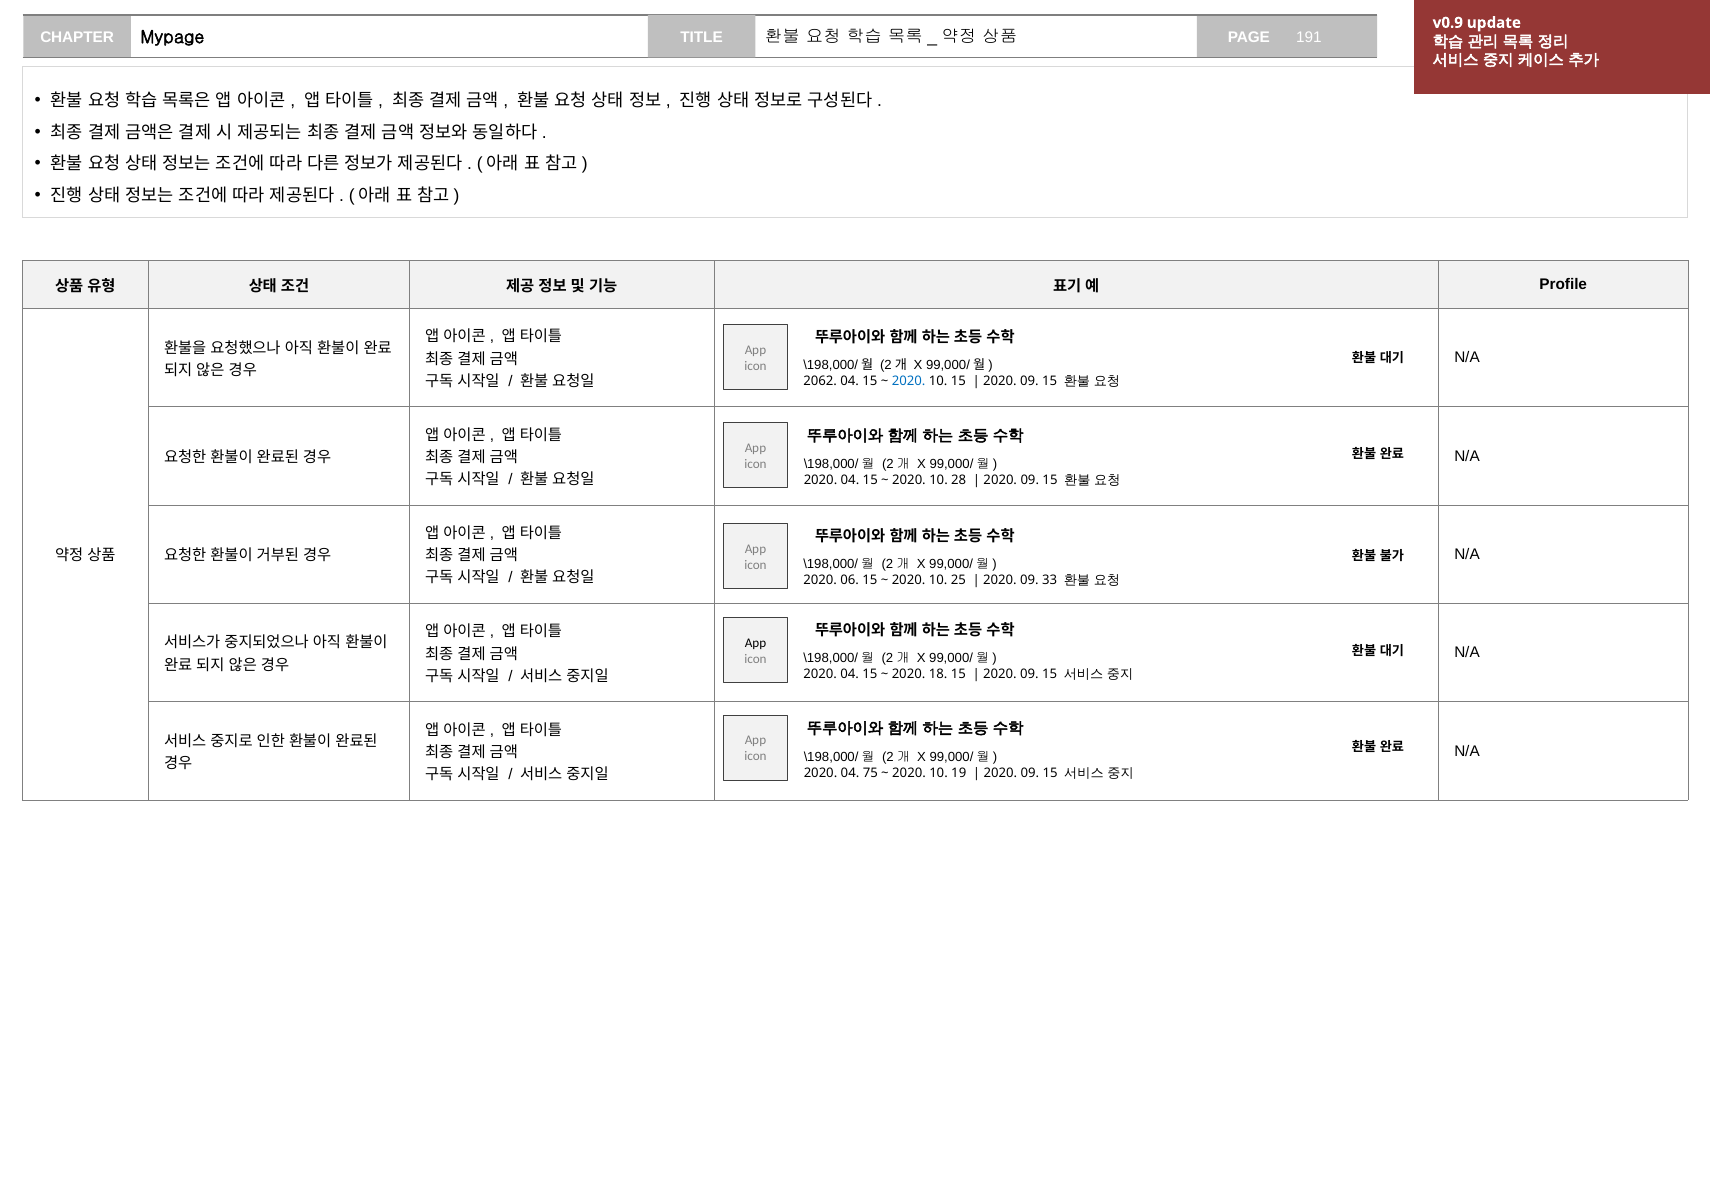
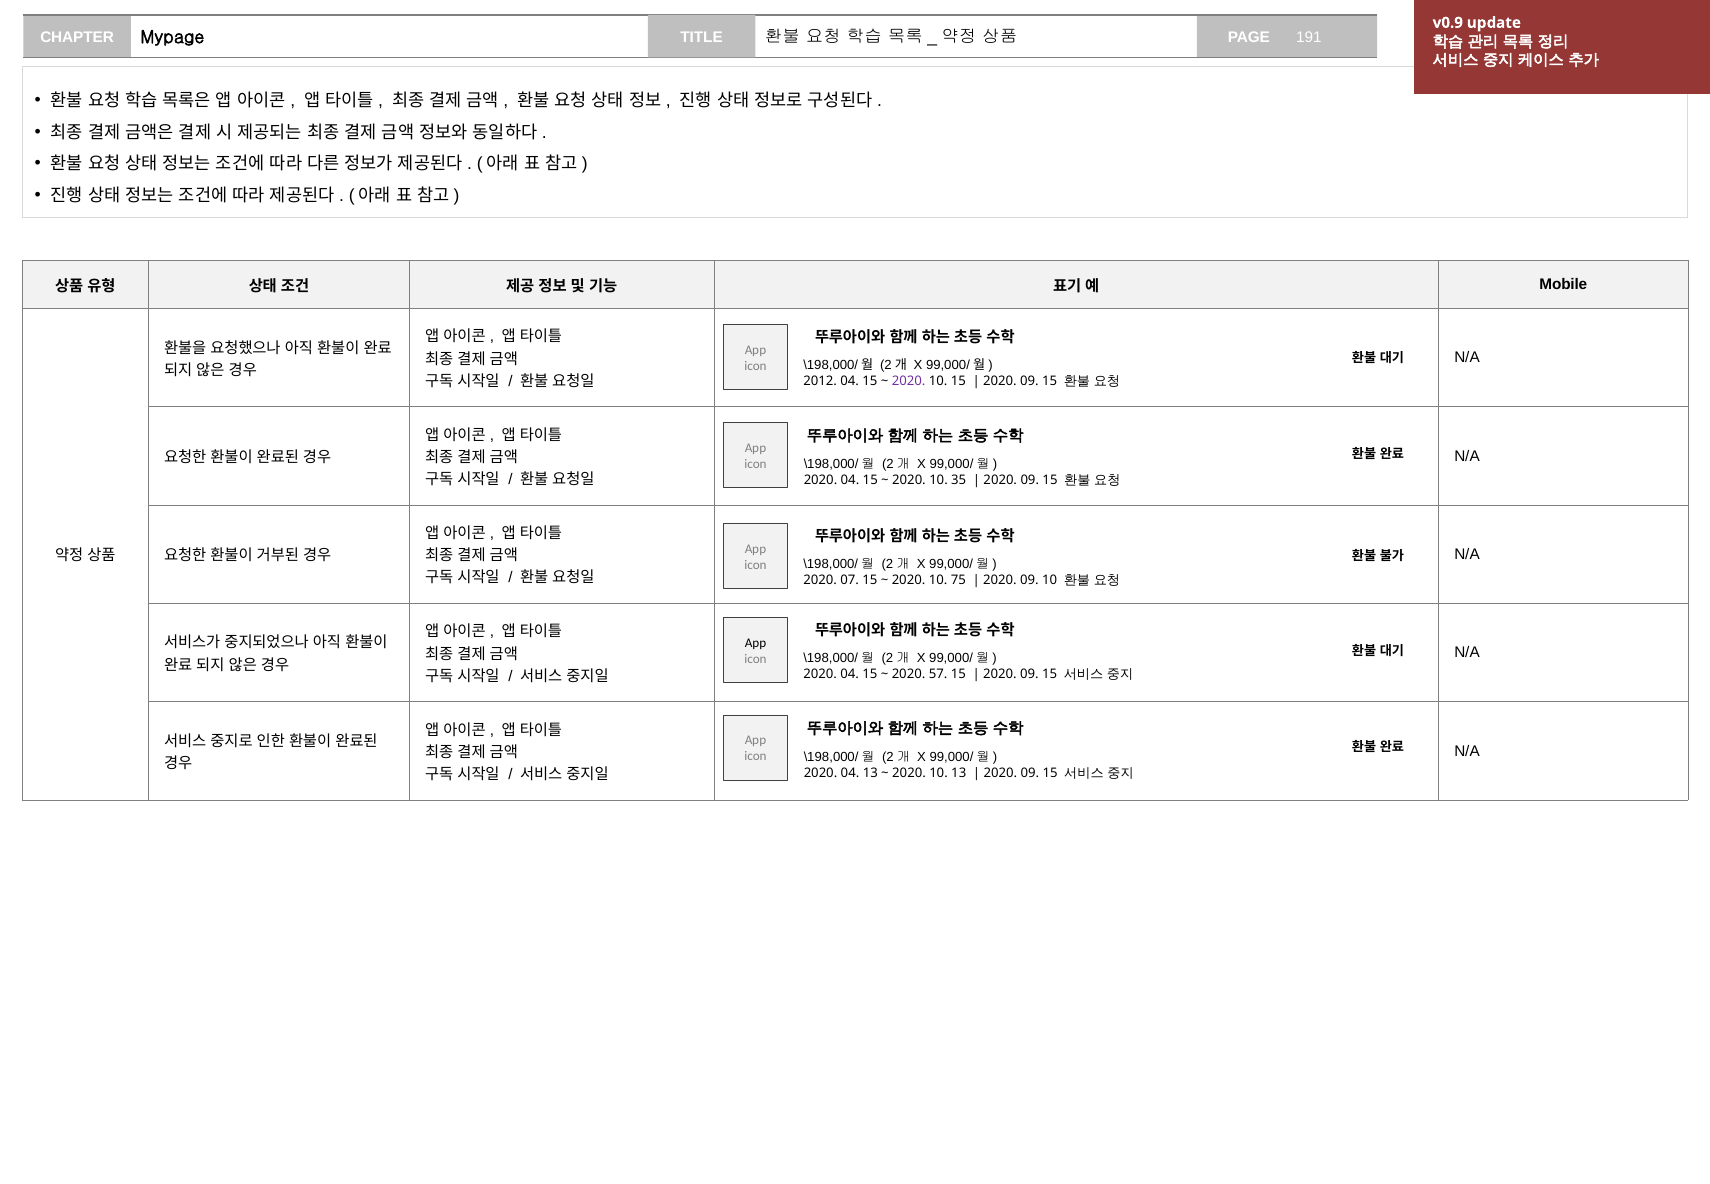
Profile: Profile -> Mobile (1563, 285)
2062: 2062 -> 2012 (820, 381)
2020 colour: blue -> purple (909, 381)
28: 28 -> 35 (959, 480)
06: 06 -> 07 (850, 580)
25: 25 -> 75 (958, 580)
09 33: 33 -> 10 (1050, 580)
18: 18 -> 57 (938, 674)
04 75: 75 -> 13 (870, 773)
10 19: 19 -> 13 (959, 773)
